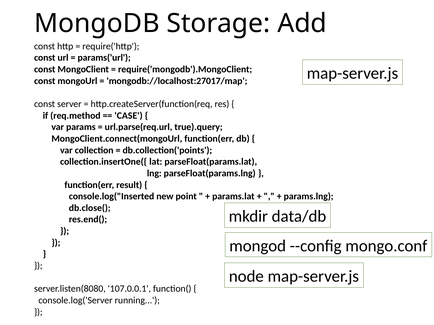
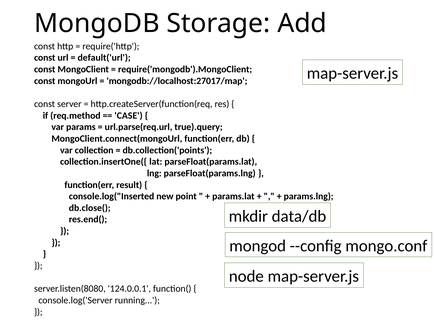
params('url: params('url -> default('url (104, 58)
107.0.0.1: 107.0.0.1 -> 124.0.0.1 (129, 289)
